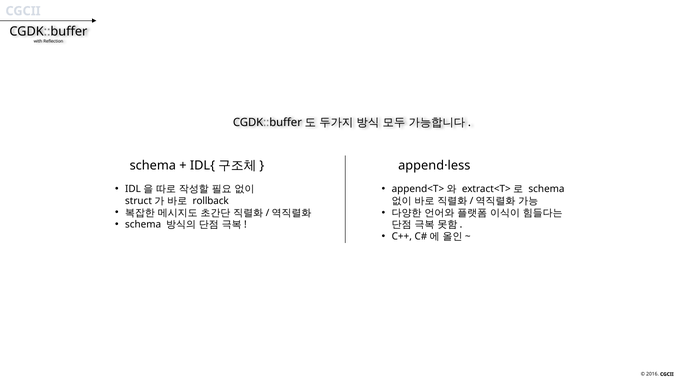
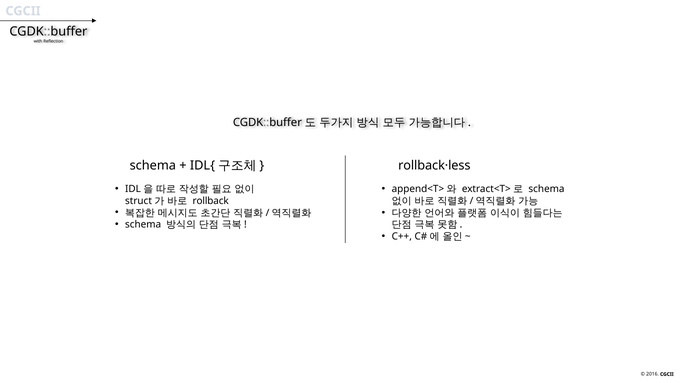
append·less: append·less -> rollback·less (434, 165)
